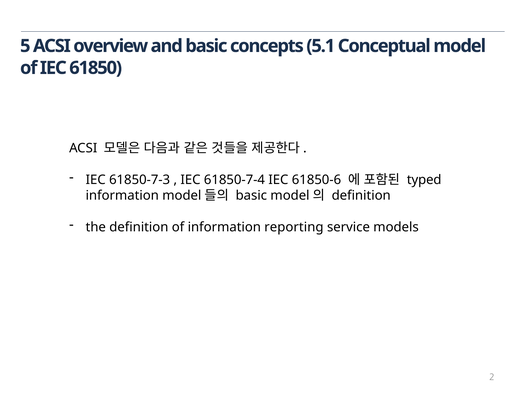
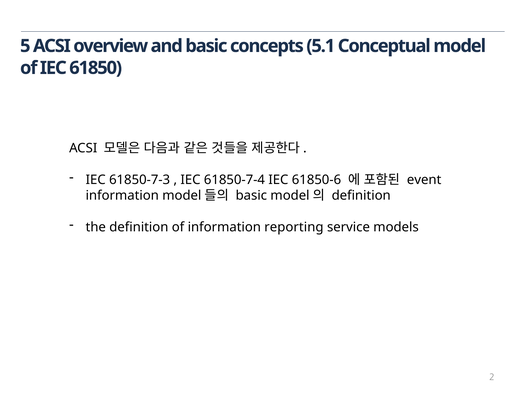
typed: typed -> event (424, 179)
